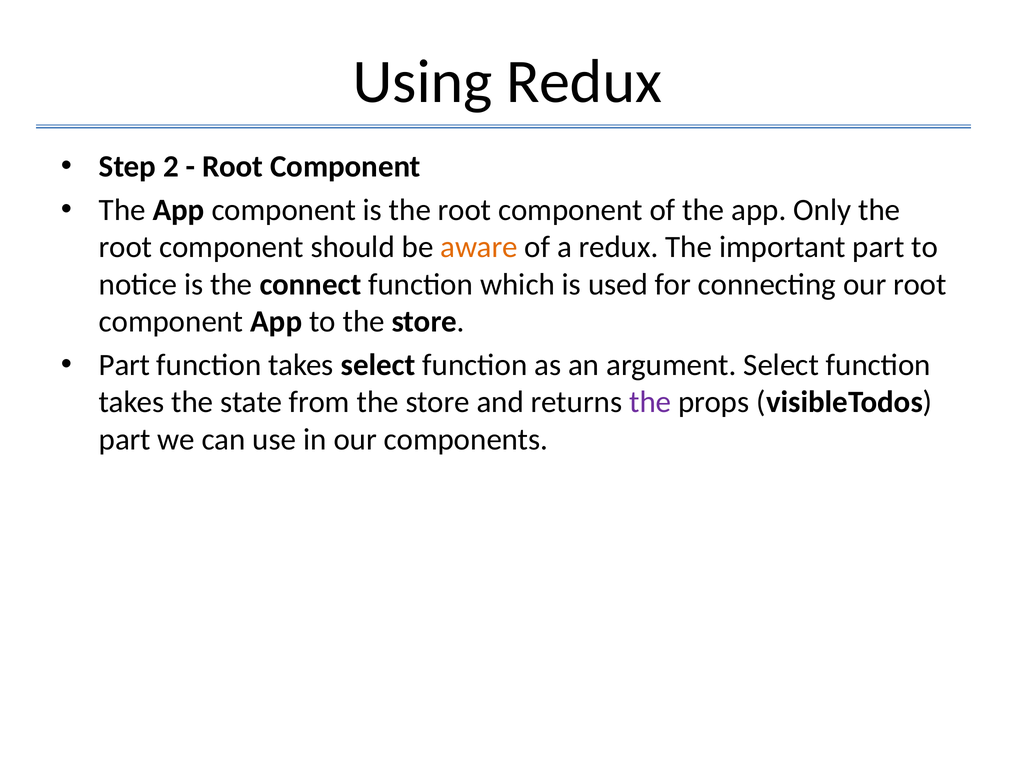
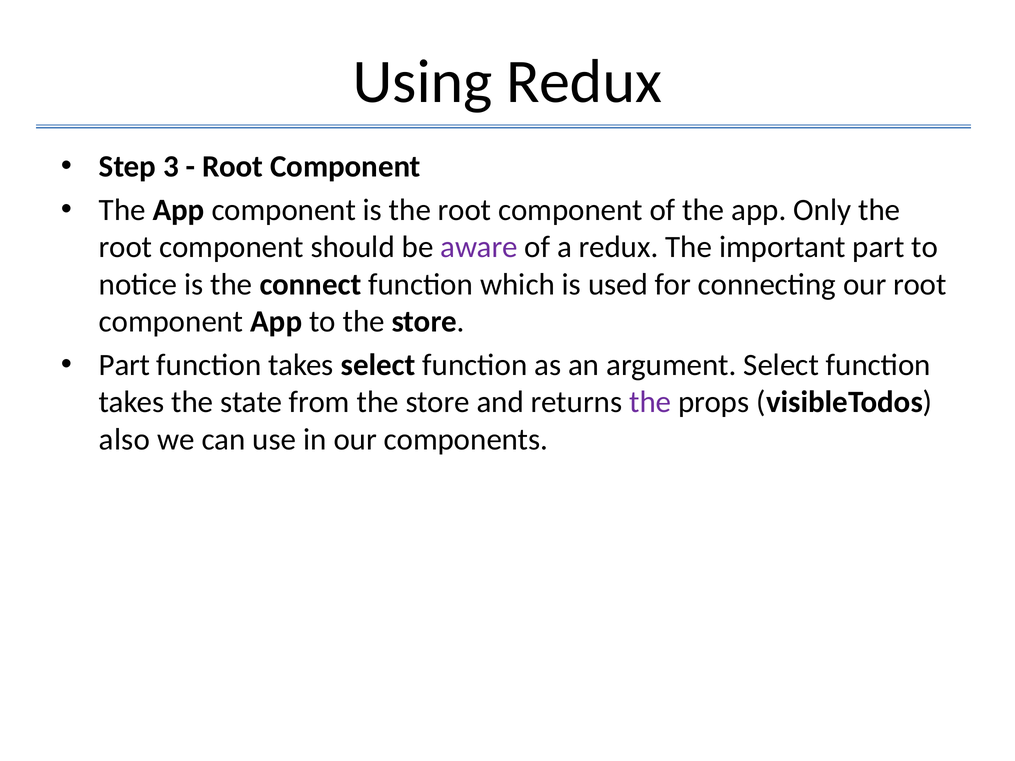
2: 2 -> 3 (171, 167)
aware colour: orange -> purple (479, 247)
part: part -> also (125, 439)
